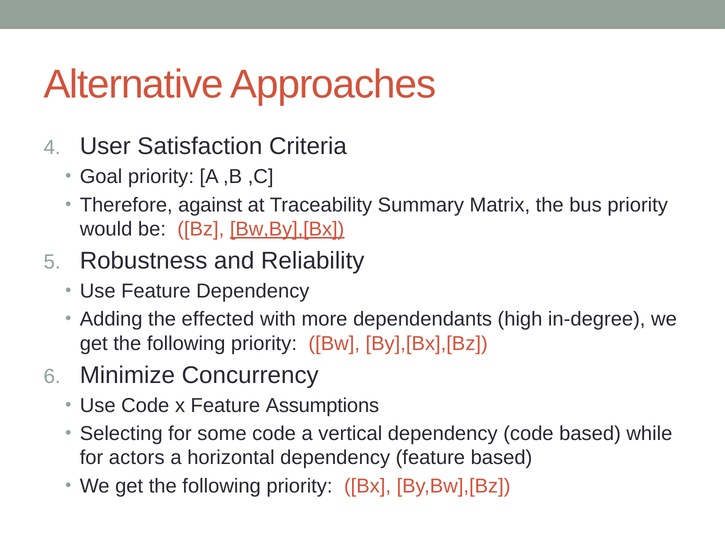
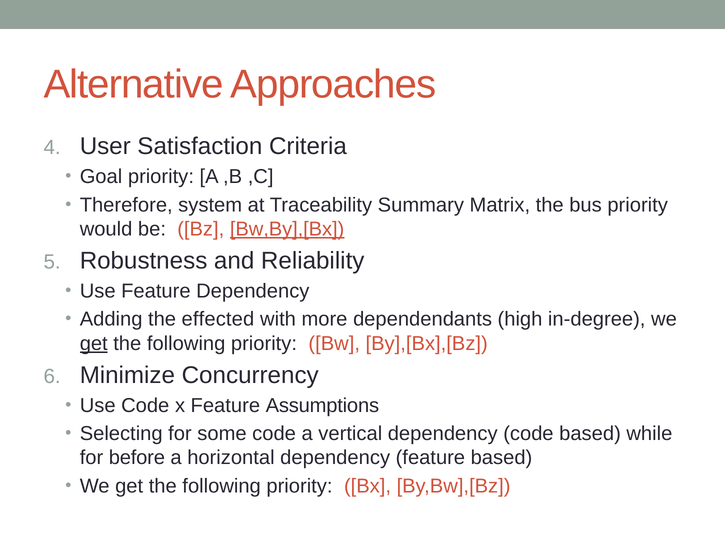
against: against -> system (210, 205)
get underline: none -> present (94, 344)
actors: actors -> before (137, 458)
